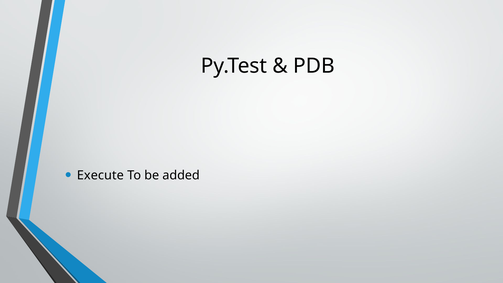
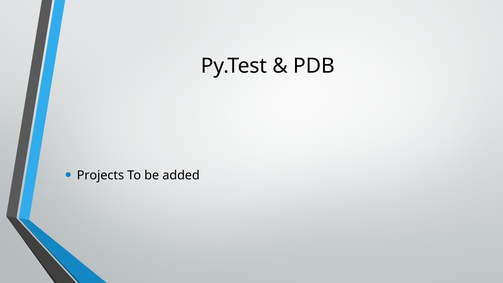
Execute: Execute -> Projects (100, 175)
